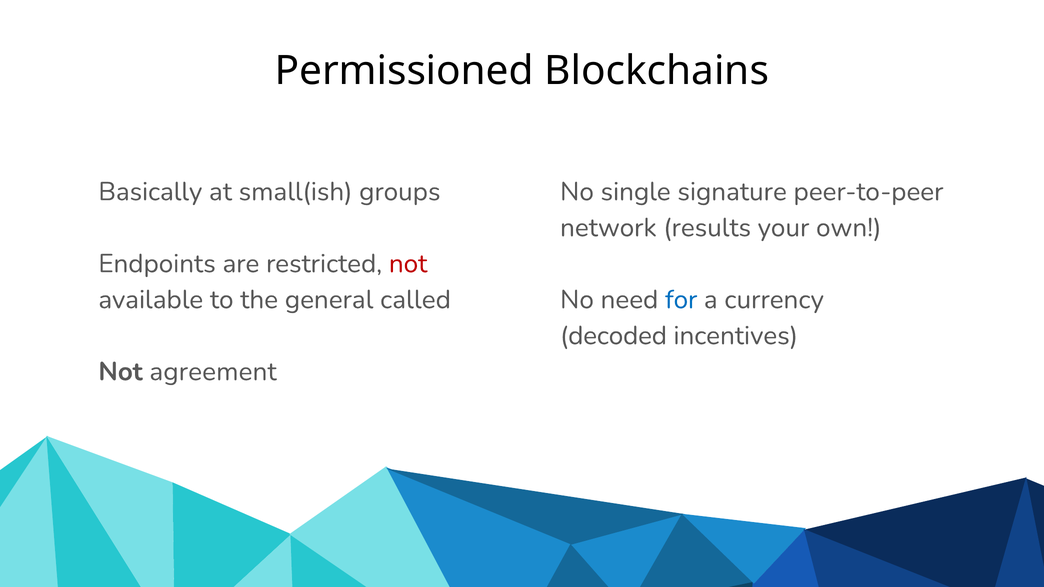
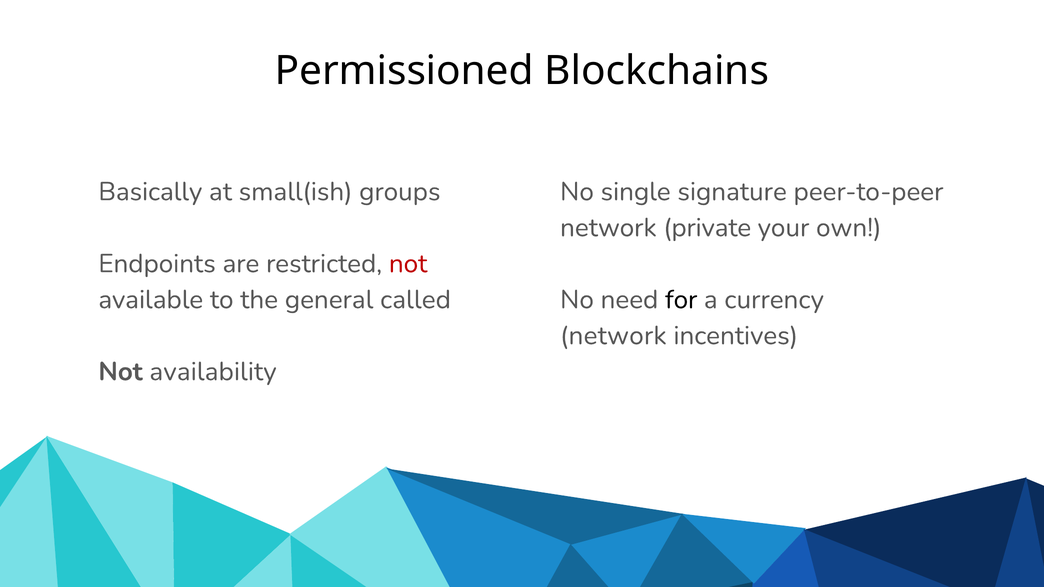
results: results -> private (707, 228)
for colour: blue -> black (681, 300)
decoded: decoded -> network (613, 336)
agreement: agreement -> availability (213, 372)
